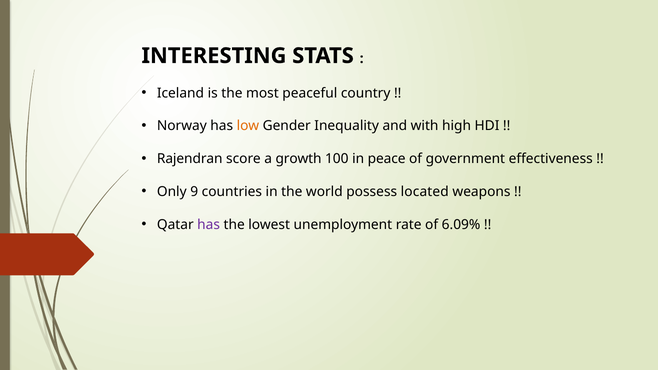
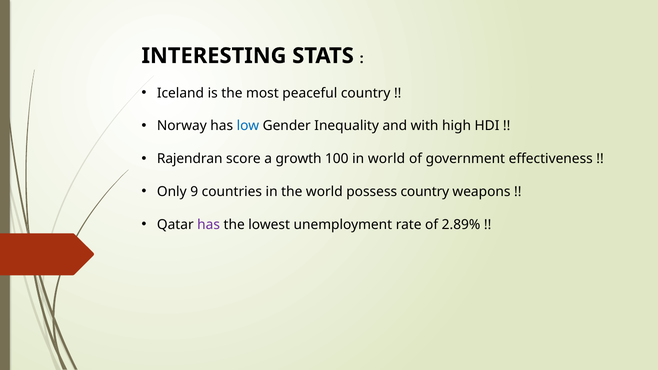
low colour: orange -> blue (248, 126)
in peace: peace -> world (387, 159)
possess located: located -> country (425, 192)
6.09%: 6.09% -> 2.89% (461, 225)
